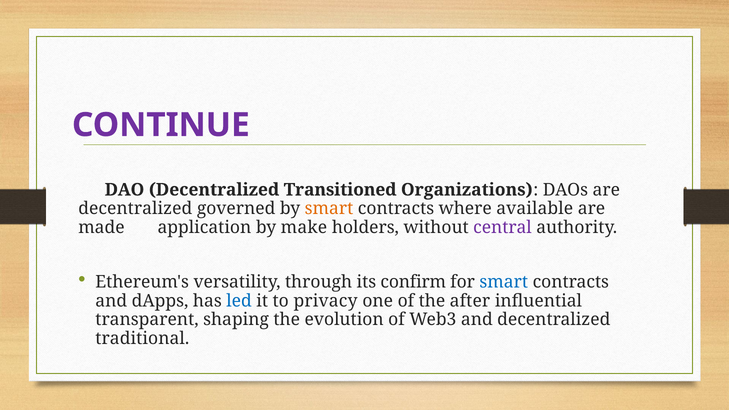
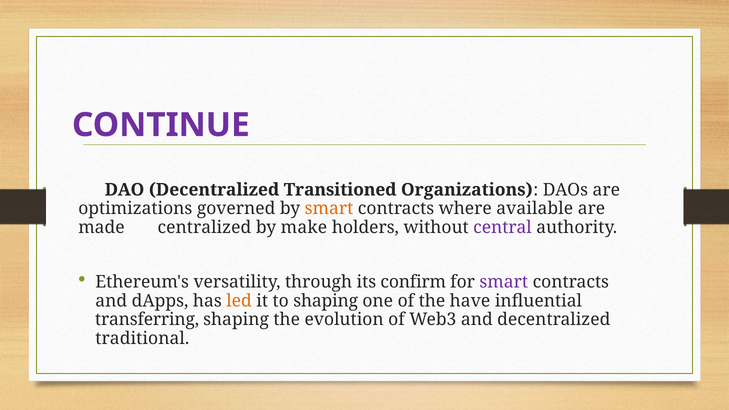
decentralized: decentralized -> optimizations (135, 209)
application: application -> centralized (204, 227)
smart colour: blue -> purple (504, 282)
led colour: blue -> orange (239, 301)
to privacy: privacy -> shaping (326, 301)
after: after -> have (470, 301)
transparent: transparent -> transferring (147, 320)
